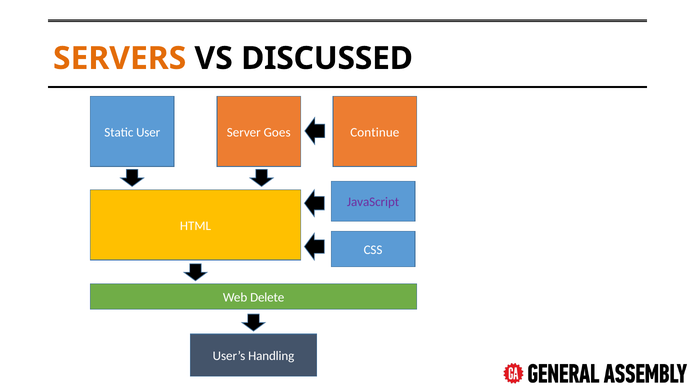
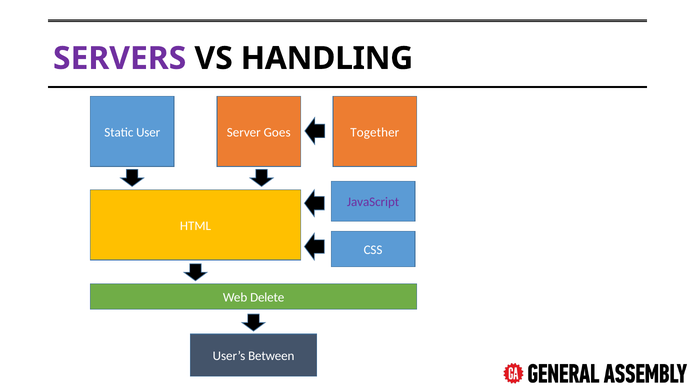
SERVERS colour: orange -> purple (120, 58)
DISCUSSED: DISCUSSED -> HANDLING (327, 58)
Continue: Continue -> Together (375, 132)
Handling: Handling -> Between (271, 356)
